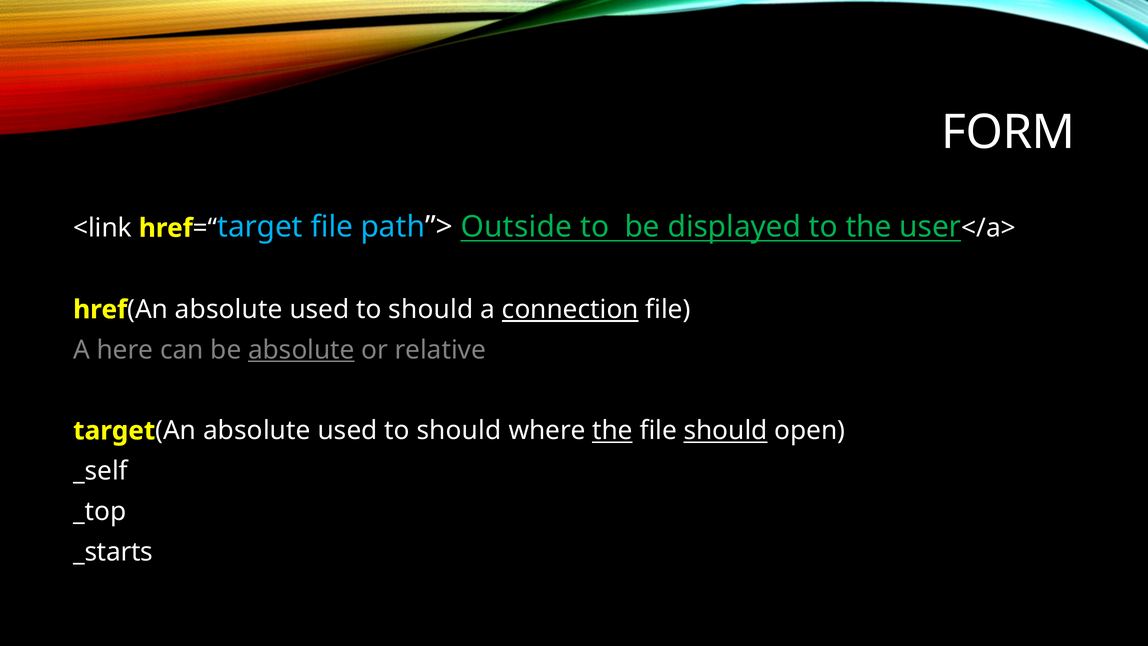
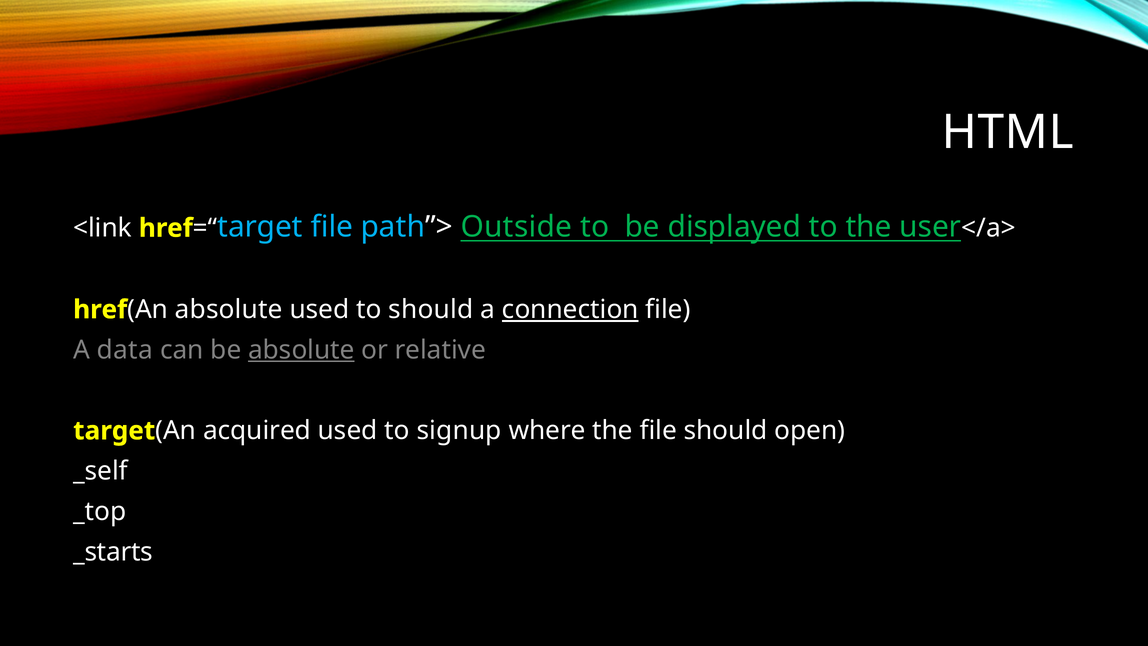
FORM: FORM -> HTML (1008, 133)
here: here -> data (125, 350)
absolute: absolute -> acquired (257, 431)
should: should -> signup (459, 431)
the underline: present -> none (612, 431)
should underline: present -> none (726, 431)
